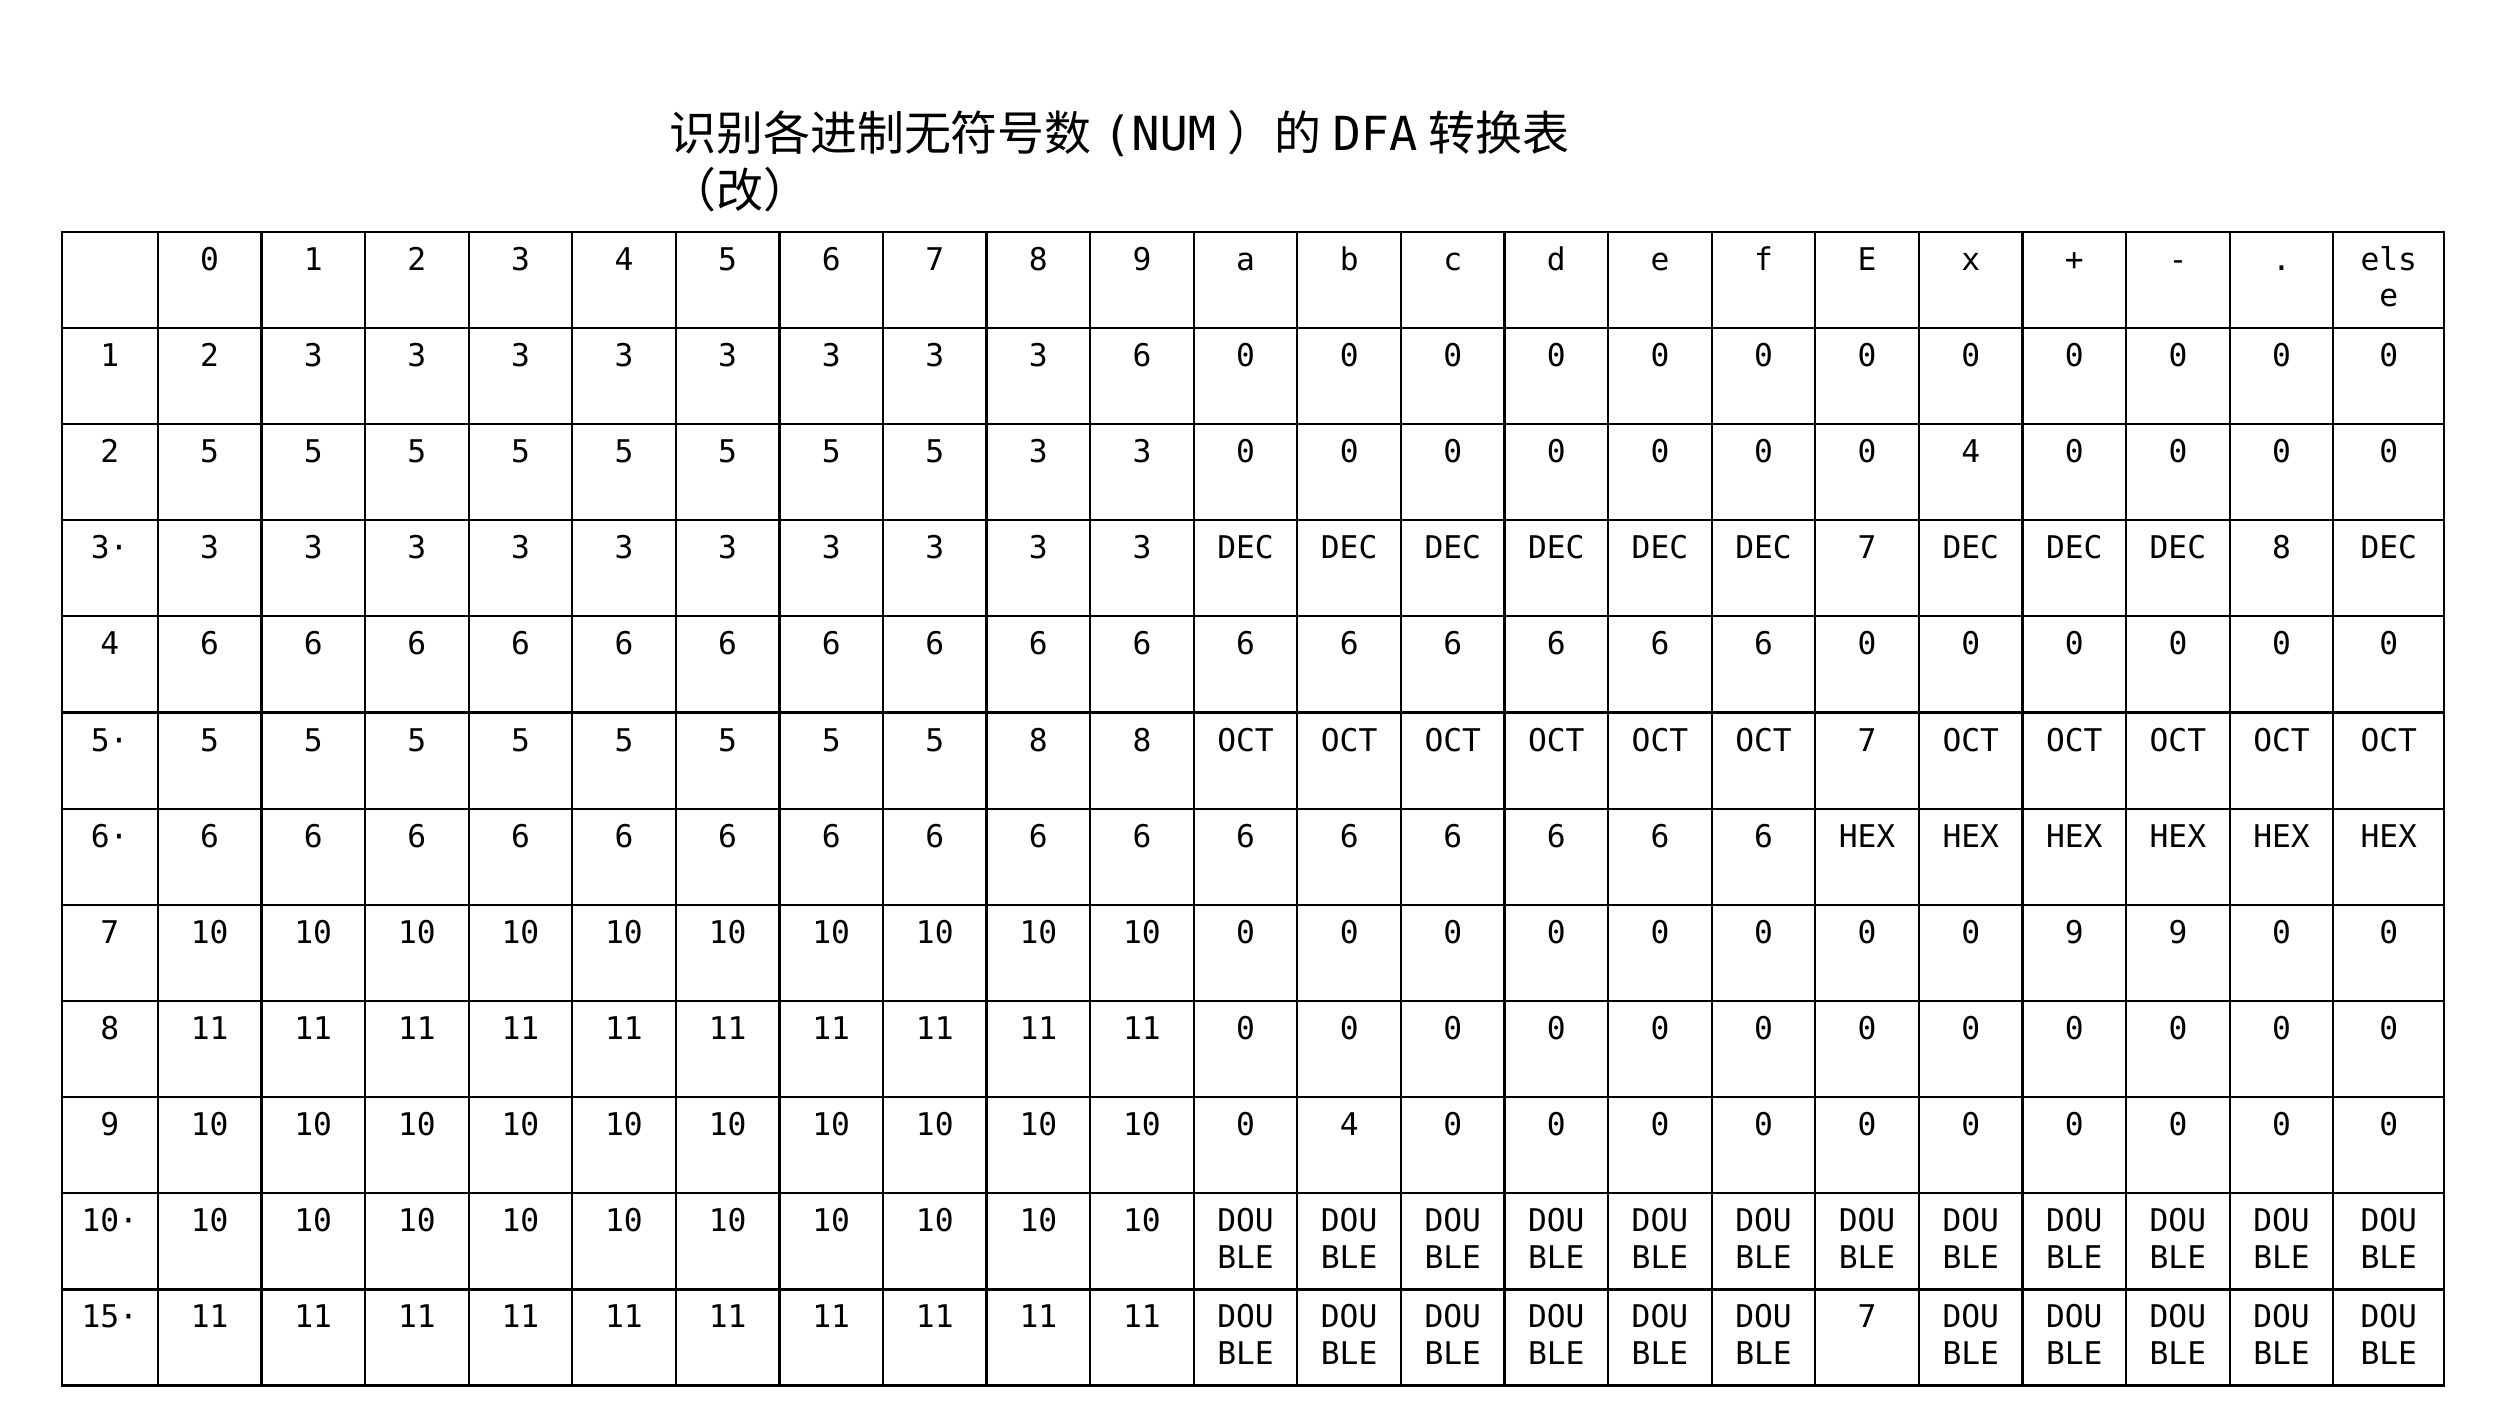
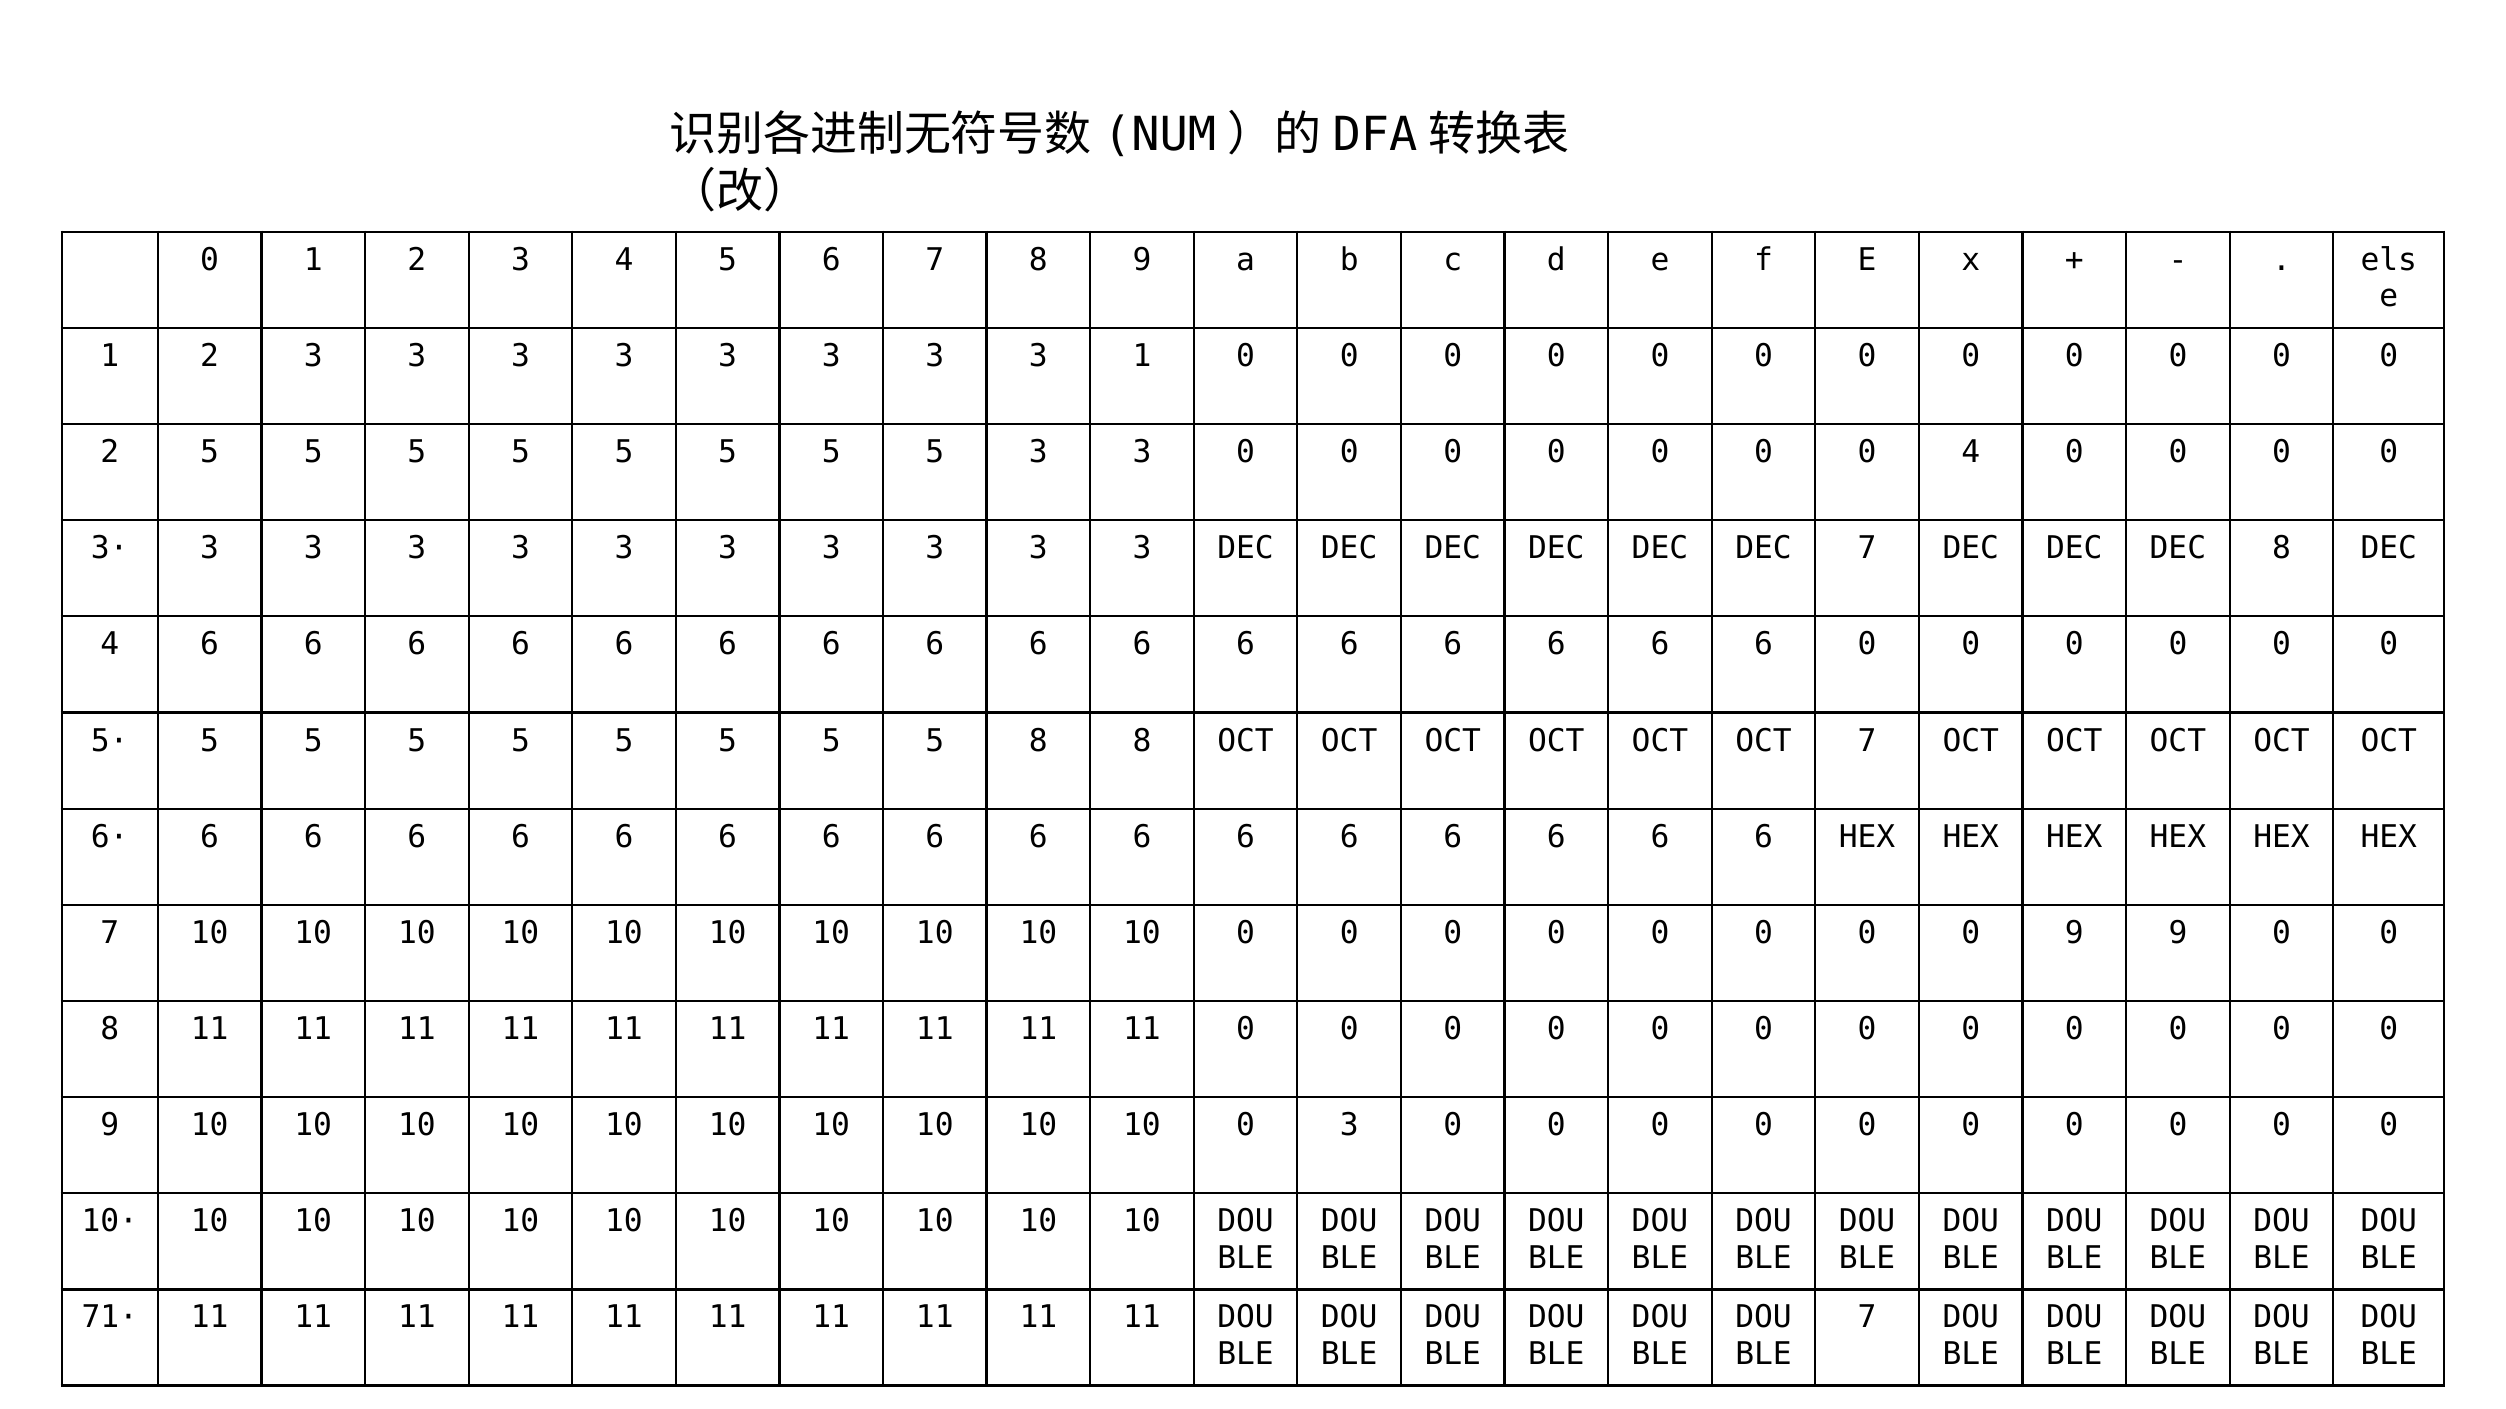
3 6: 6 -> 1 (1142, 356)
10 0 4: 4 -> 3 (1349, 1126)
15·: 15· -> 71· (110, 1318)
